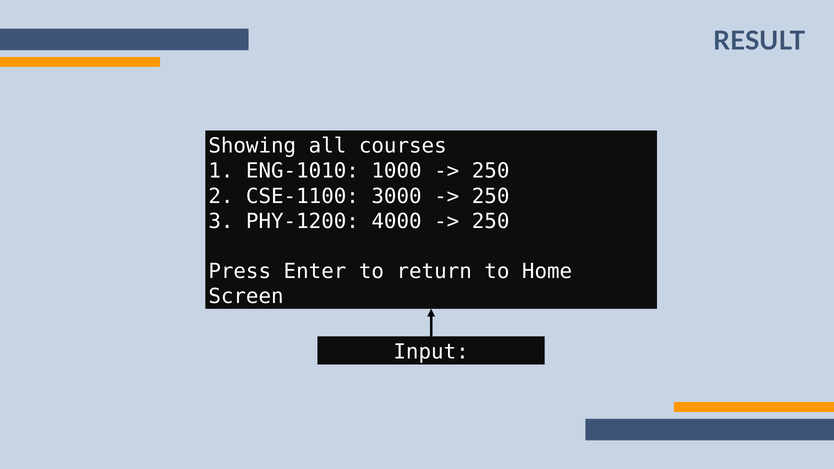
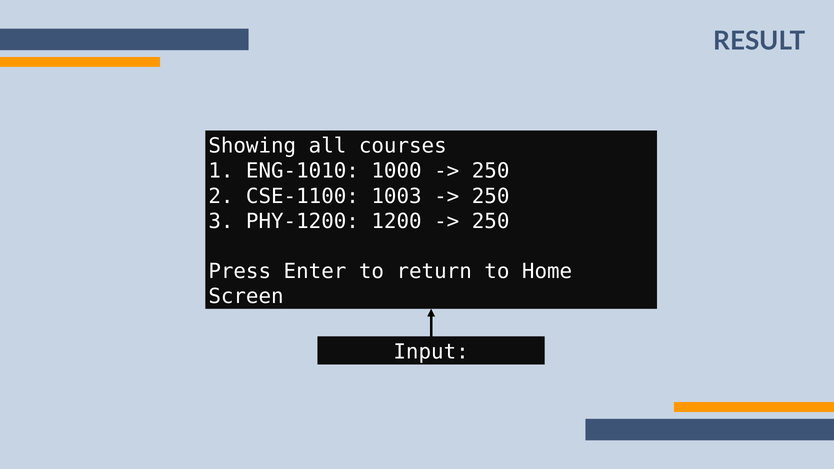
3000: 3000 -> 1003 (397, 196)
4000: 4000 -> 1200 (397, 221)
